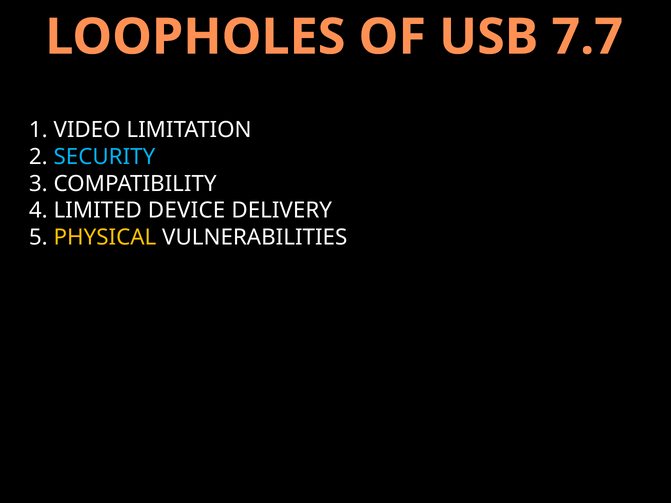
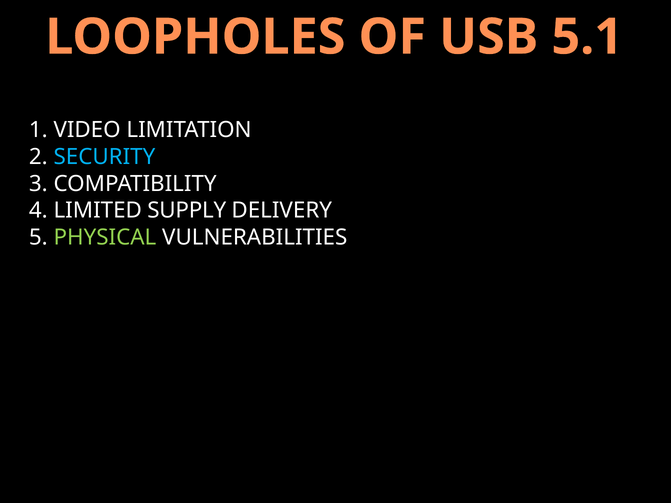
7.7: 7.7 -> 5.1 (587, 37)
DEVICE: DEVICE -> SUPPLY (187, 211)
PHYSICAL colour: yellow -> light green (105, 237)
